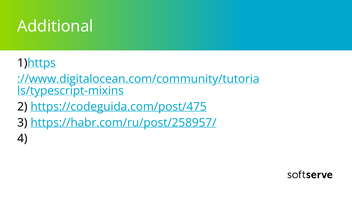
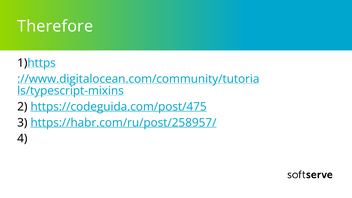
Additional: Additional -> Therefore (55, 26)
